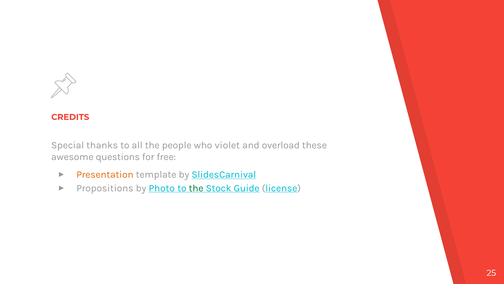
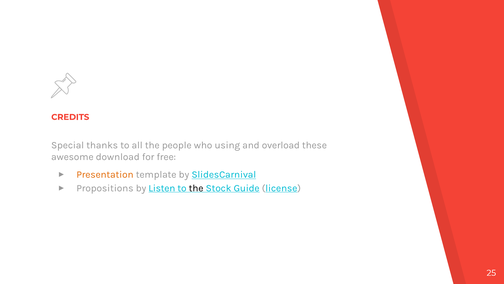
violet: violet -> using (227, 145)
questions: questions -> download (118, 157)
Photo: Photo -> Listen (162, 188)
the colour: green -> black (196, 188)
